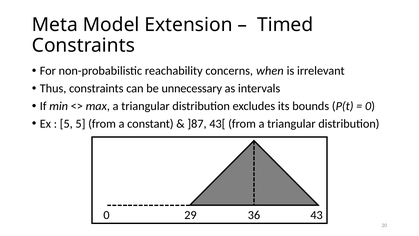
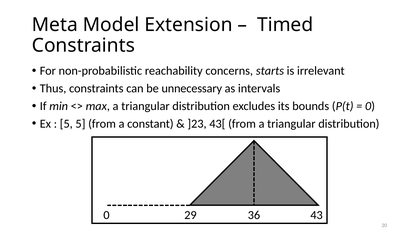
when: when -> starts (270, 71)
]87: ]87 -> ]23 (197, 124)
